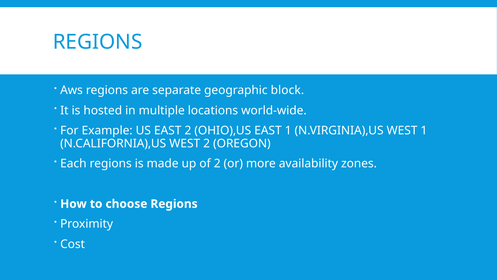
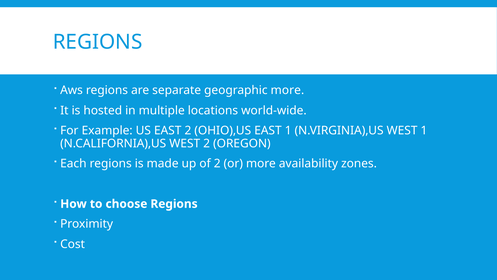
geographic block: block -> more (287, 90)
